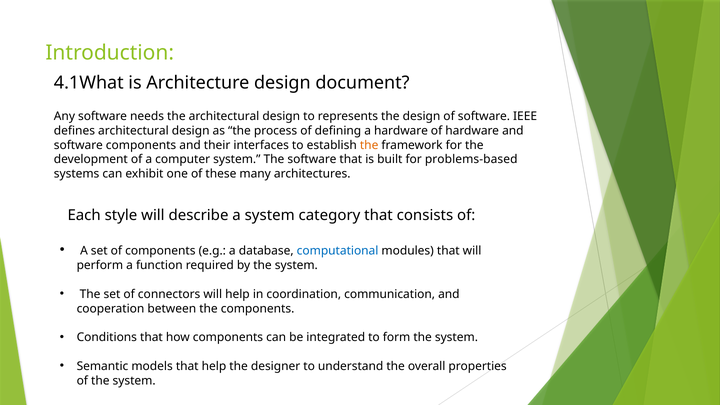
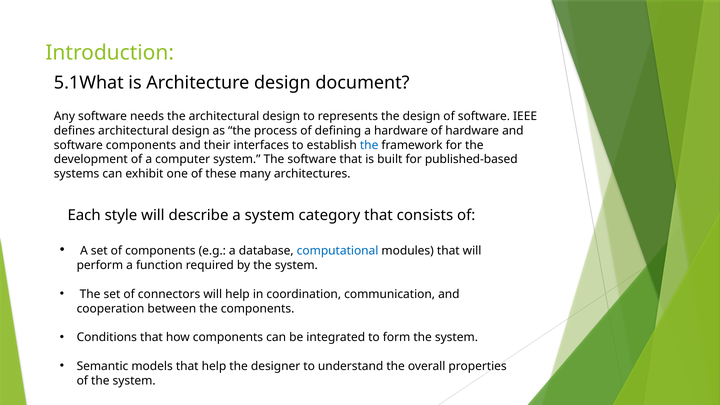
4.1What: 4.1What -> 5.1What (89, 83)
the colour: orange -> blue (369, 145)
problems-based: problems-based -> published-based (471, 160)
